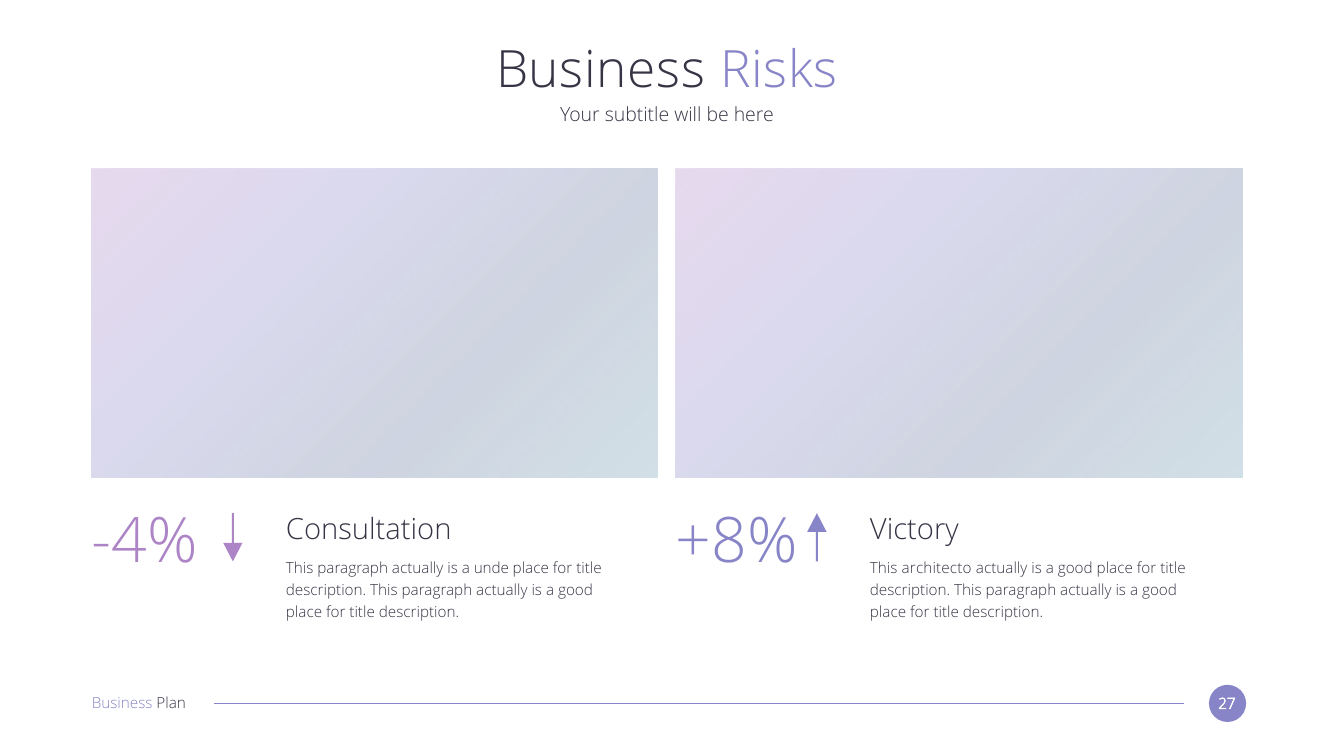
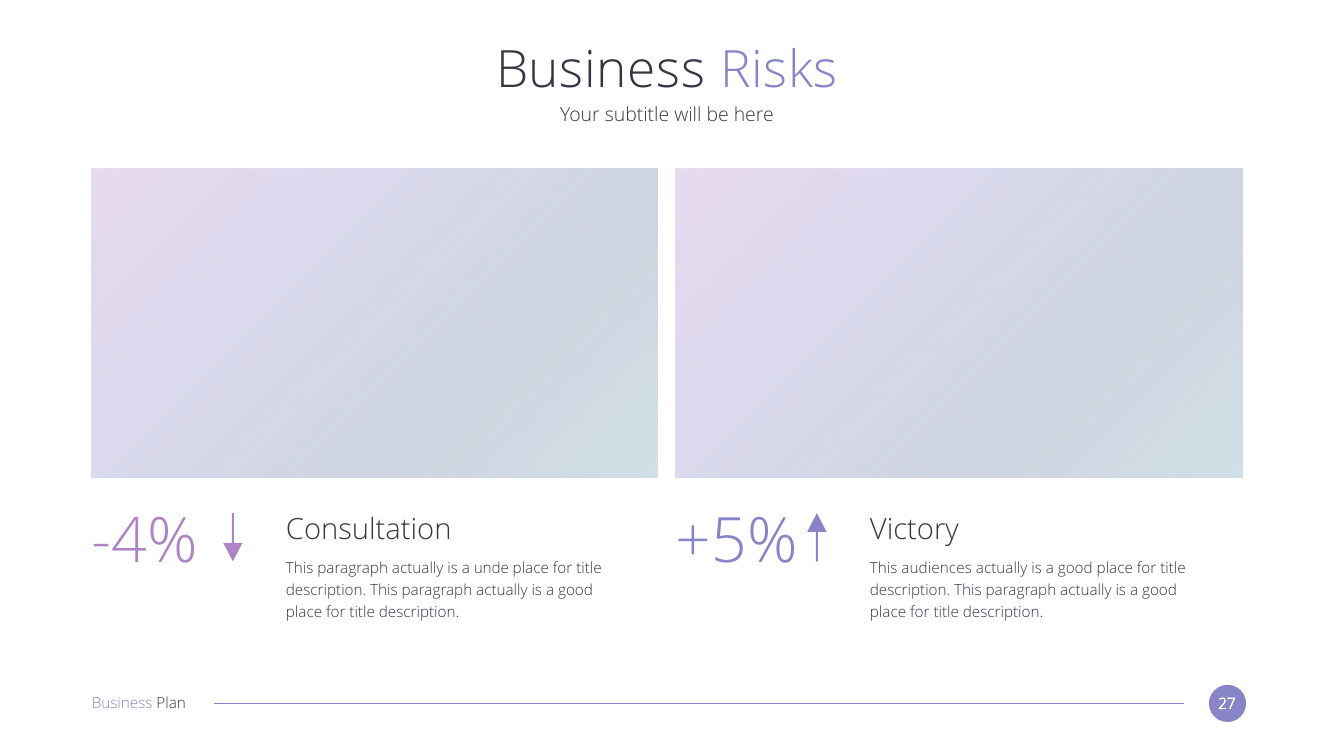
+8%: +8% -> +5% (737, 541)
architecto: architecto -> audiences (937, 568)
